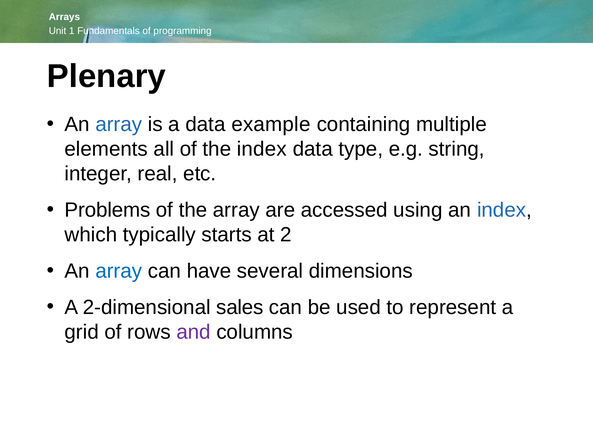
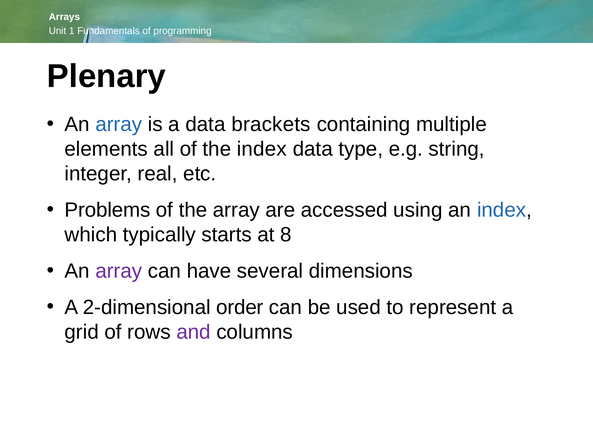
example: example -> brackets (271, 124)
2: 2 -> 8 (286, 235)
array colour: blue -> purple (119, 271)
sales: sales -> order (240, 307)
